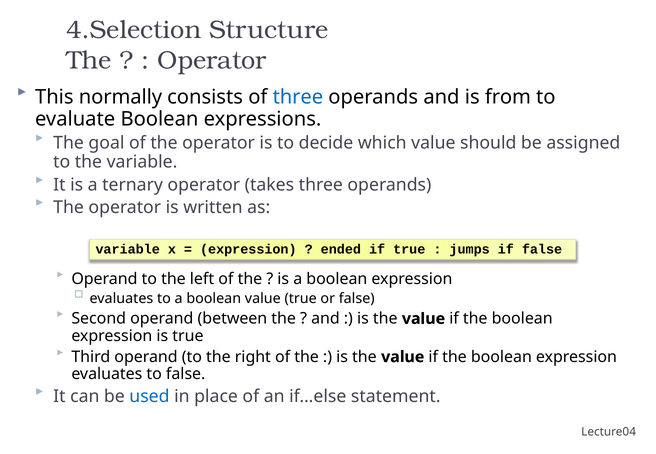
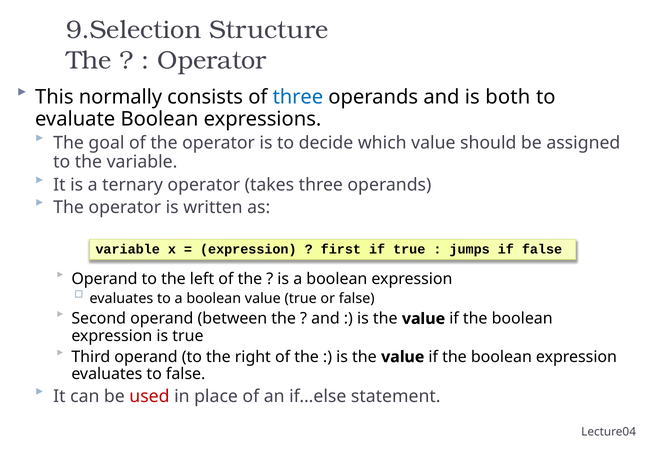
4.Selection: 4.Selection -> 9.Selection (134, 30)
from: from -> both (508, 97)
ended: ended -> first (341, 249)
used colour: blue -> red (149, 396)
